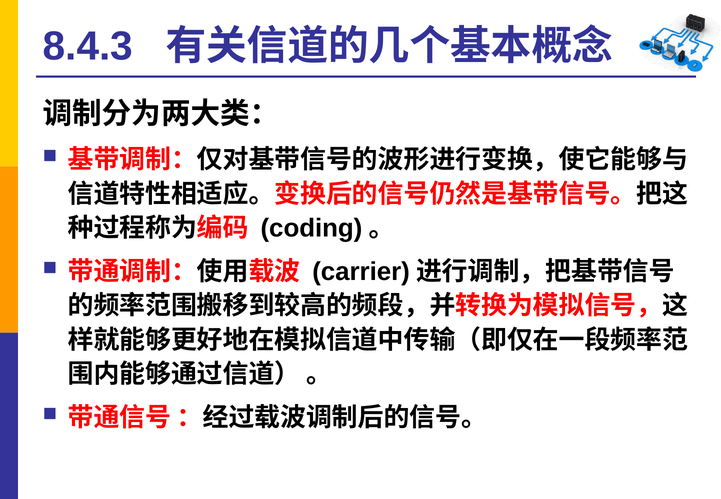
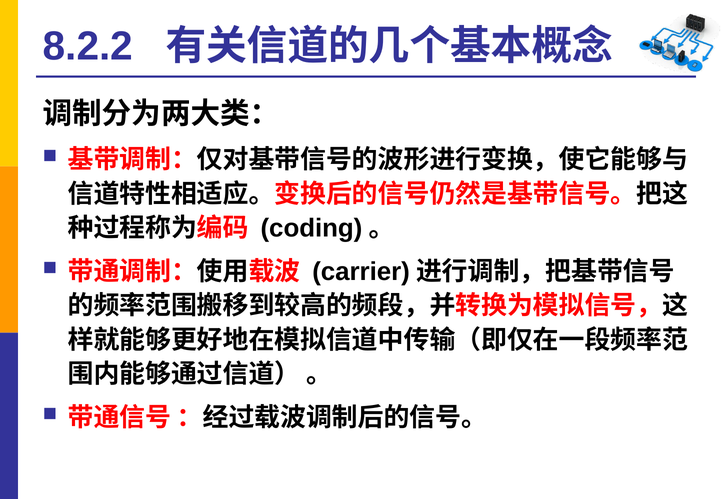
8.4.3: 8.4.3 -> 8.2.2 (88, 46)
